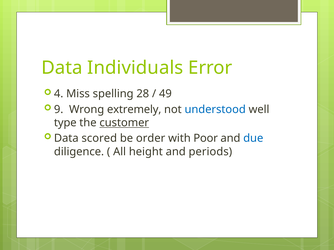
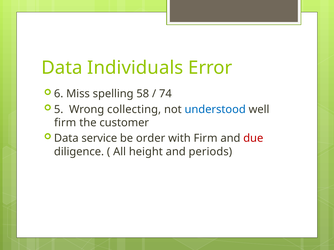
4: 4 -> 6 (59, 94)
28: 28 -> 58 (143, 94)
49: 49 -> 74 (165, 94)
9: 9 -> 5 (59, 110)
extremely: extremely -> collecting (134, 110)
type: type -> firm (65, 123)
customer underline: present -> none (124, 123)
scored: scored -> service (99, 139)
with Poor: Poor -> Firm (206, 139)
due colour: blue -> red (253, 139)
